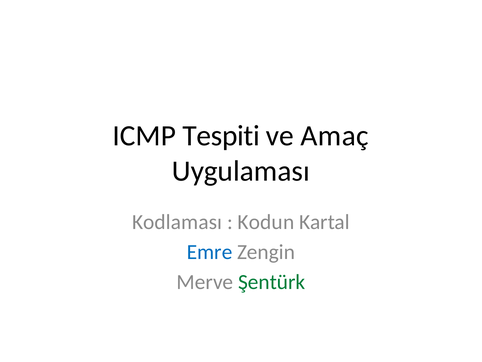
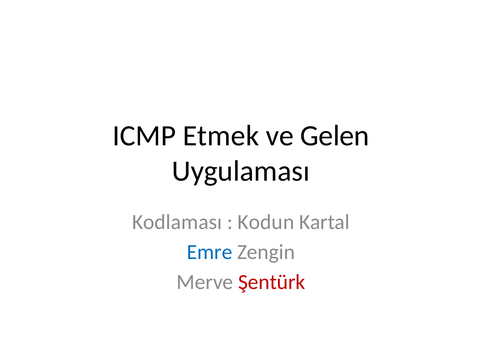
Tespiti: Tespiti -> Etmek (221, 135)
Amaç: Amaç -> Gelen (335, 135)
Şentürk colour: green -> red (272, 282)
